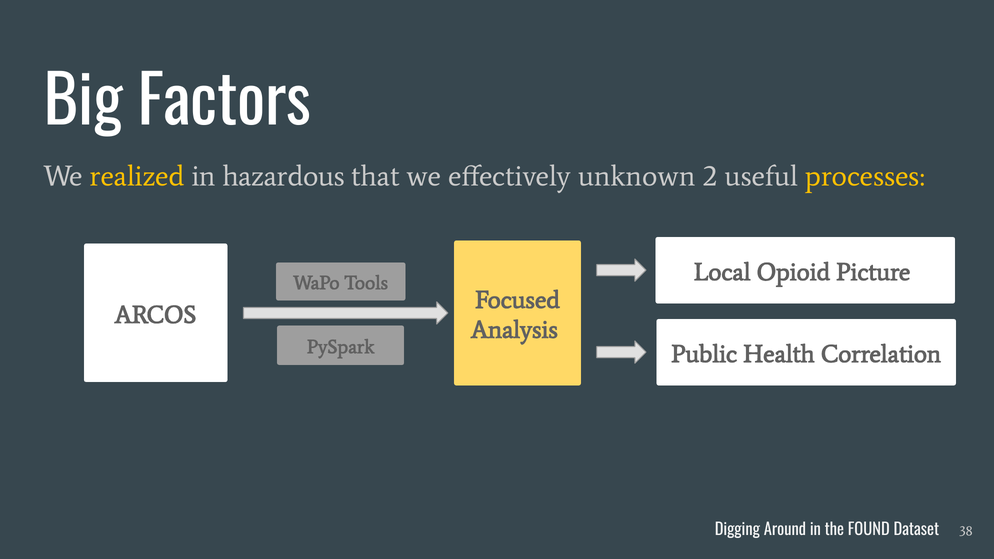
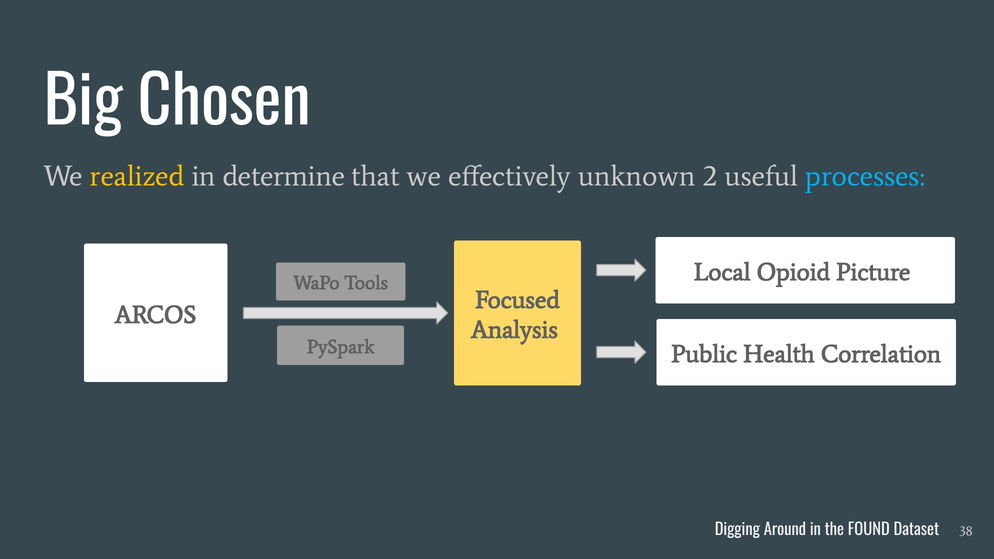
Factors: Factors -> Chosen (224, 103)
hazardous: hazardous -> determine (284, 176)
processes colour: yellow -> light blue (865, 176)
